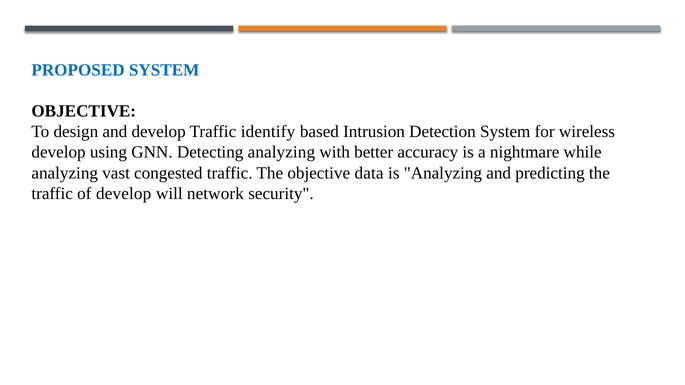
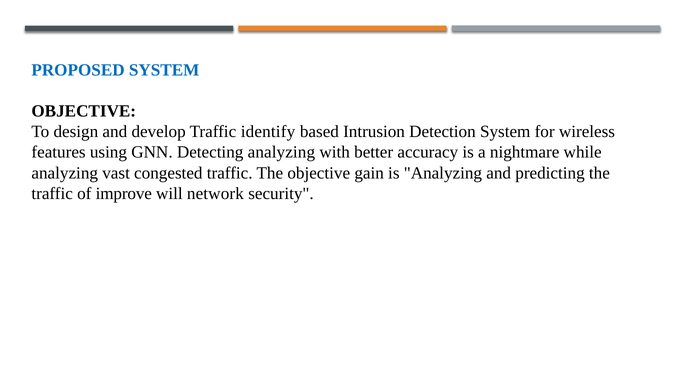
develop: develop -> features (59, 152)
data: data -> gain (369, 173)
of develop: develop -> improve (124, 194)
